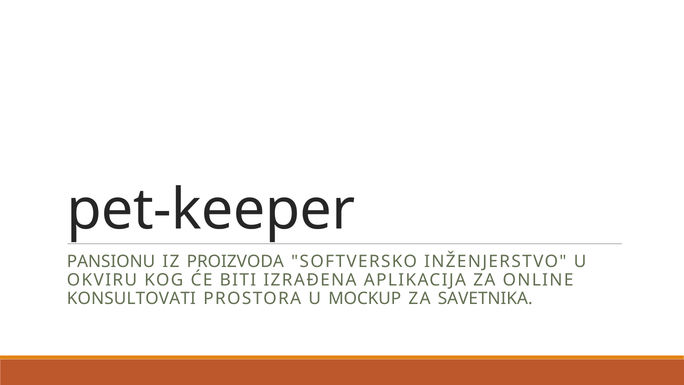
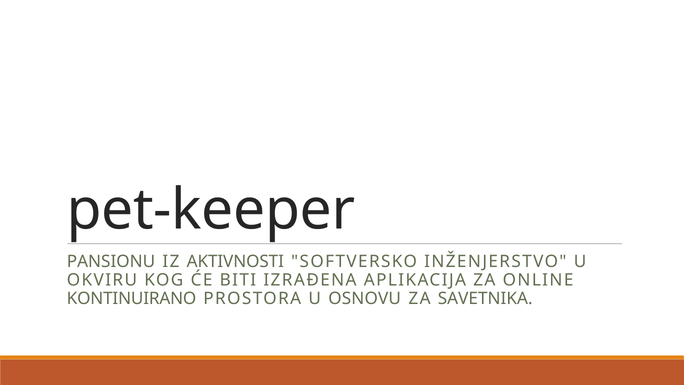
PROIZVODA: PROIZVODA -> AKTIVNOSTI (235, 262)
KONSULTOVATI: KONSULTOVATI -> KONTINUIRANO (132, 299)
MOCKUP: MOCKUP -> OSNOVU (365, 299)
